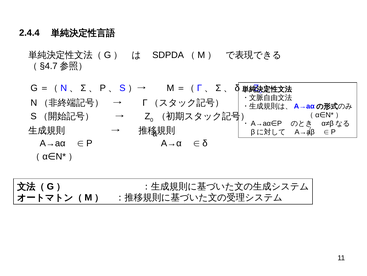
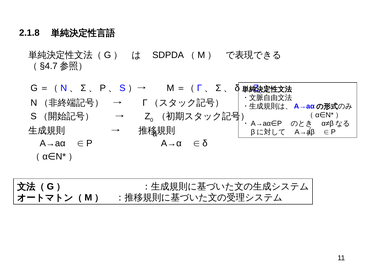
2.4.4: 2.4.4 -> 2.1.8 (29, 33)
